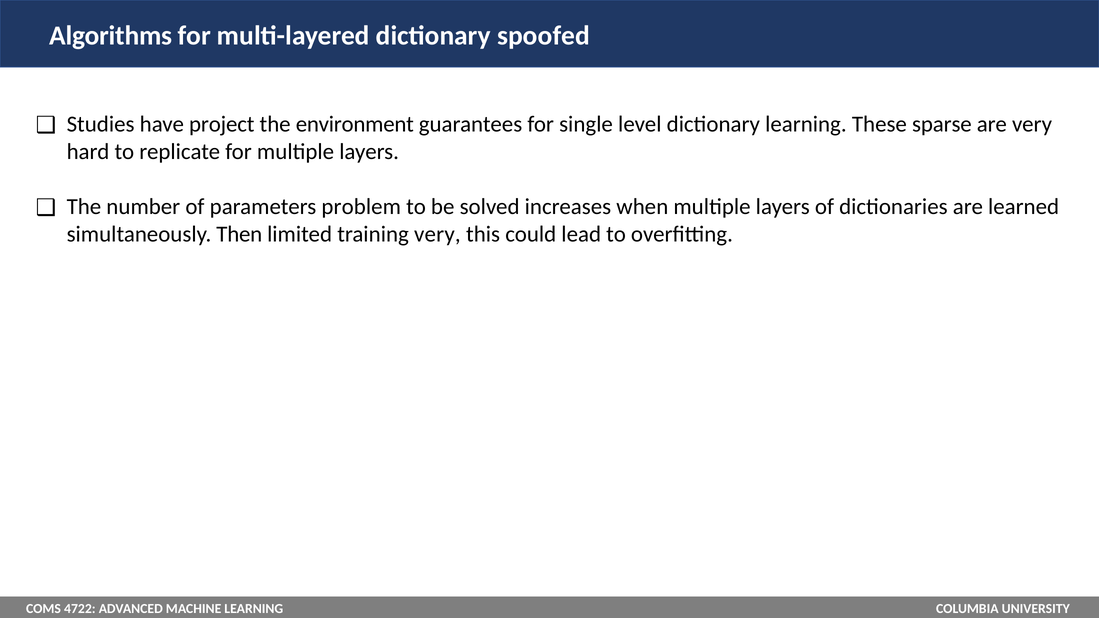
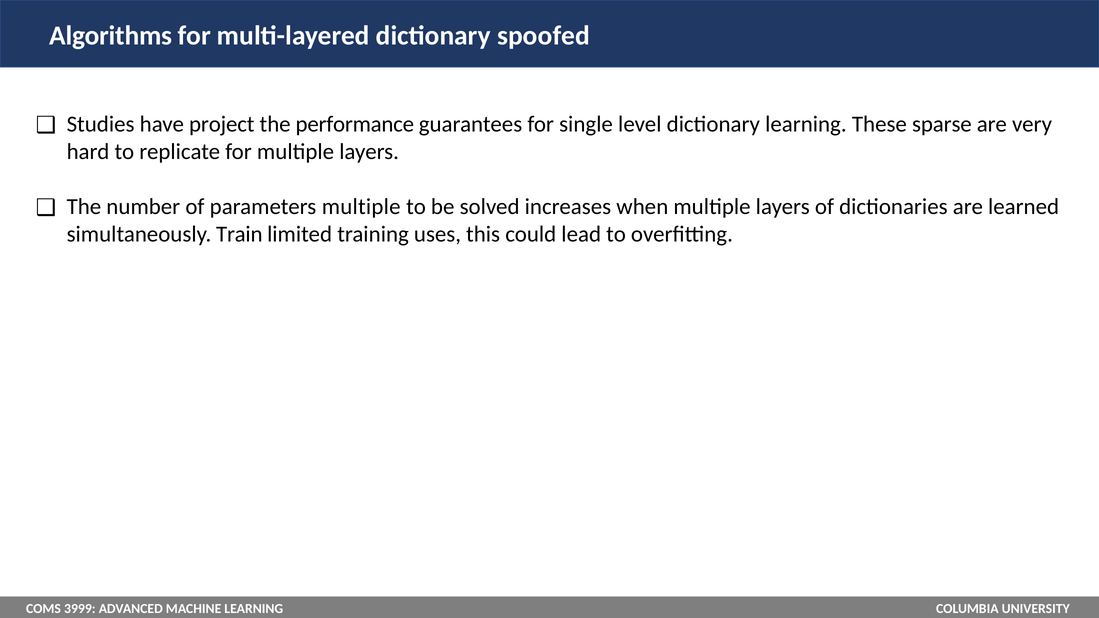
environment: environment -> performance (355, 124)
parameters problem: problem -> multiple (361, 207)
Then: Then -> Train (239, 234)
training very: very -> uses (437, 234)
4722: 4722 -> 3999 (80, 609)
